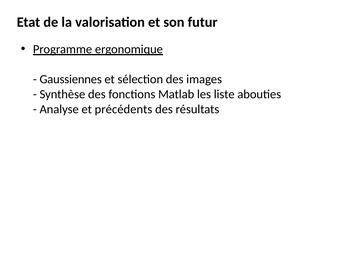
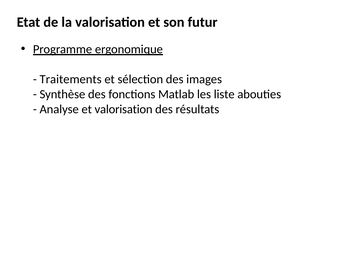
Gaussiennes: Gaussiennes -> Traitements (71, 79)
et précédents: précédents -> valorisation (124, 109)
